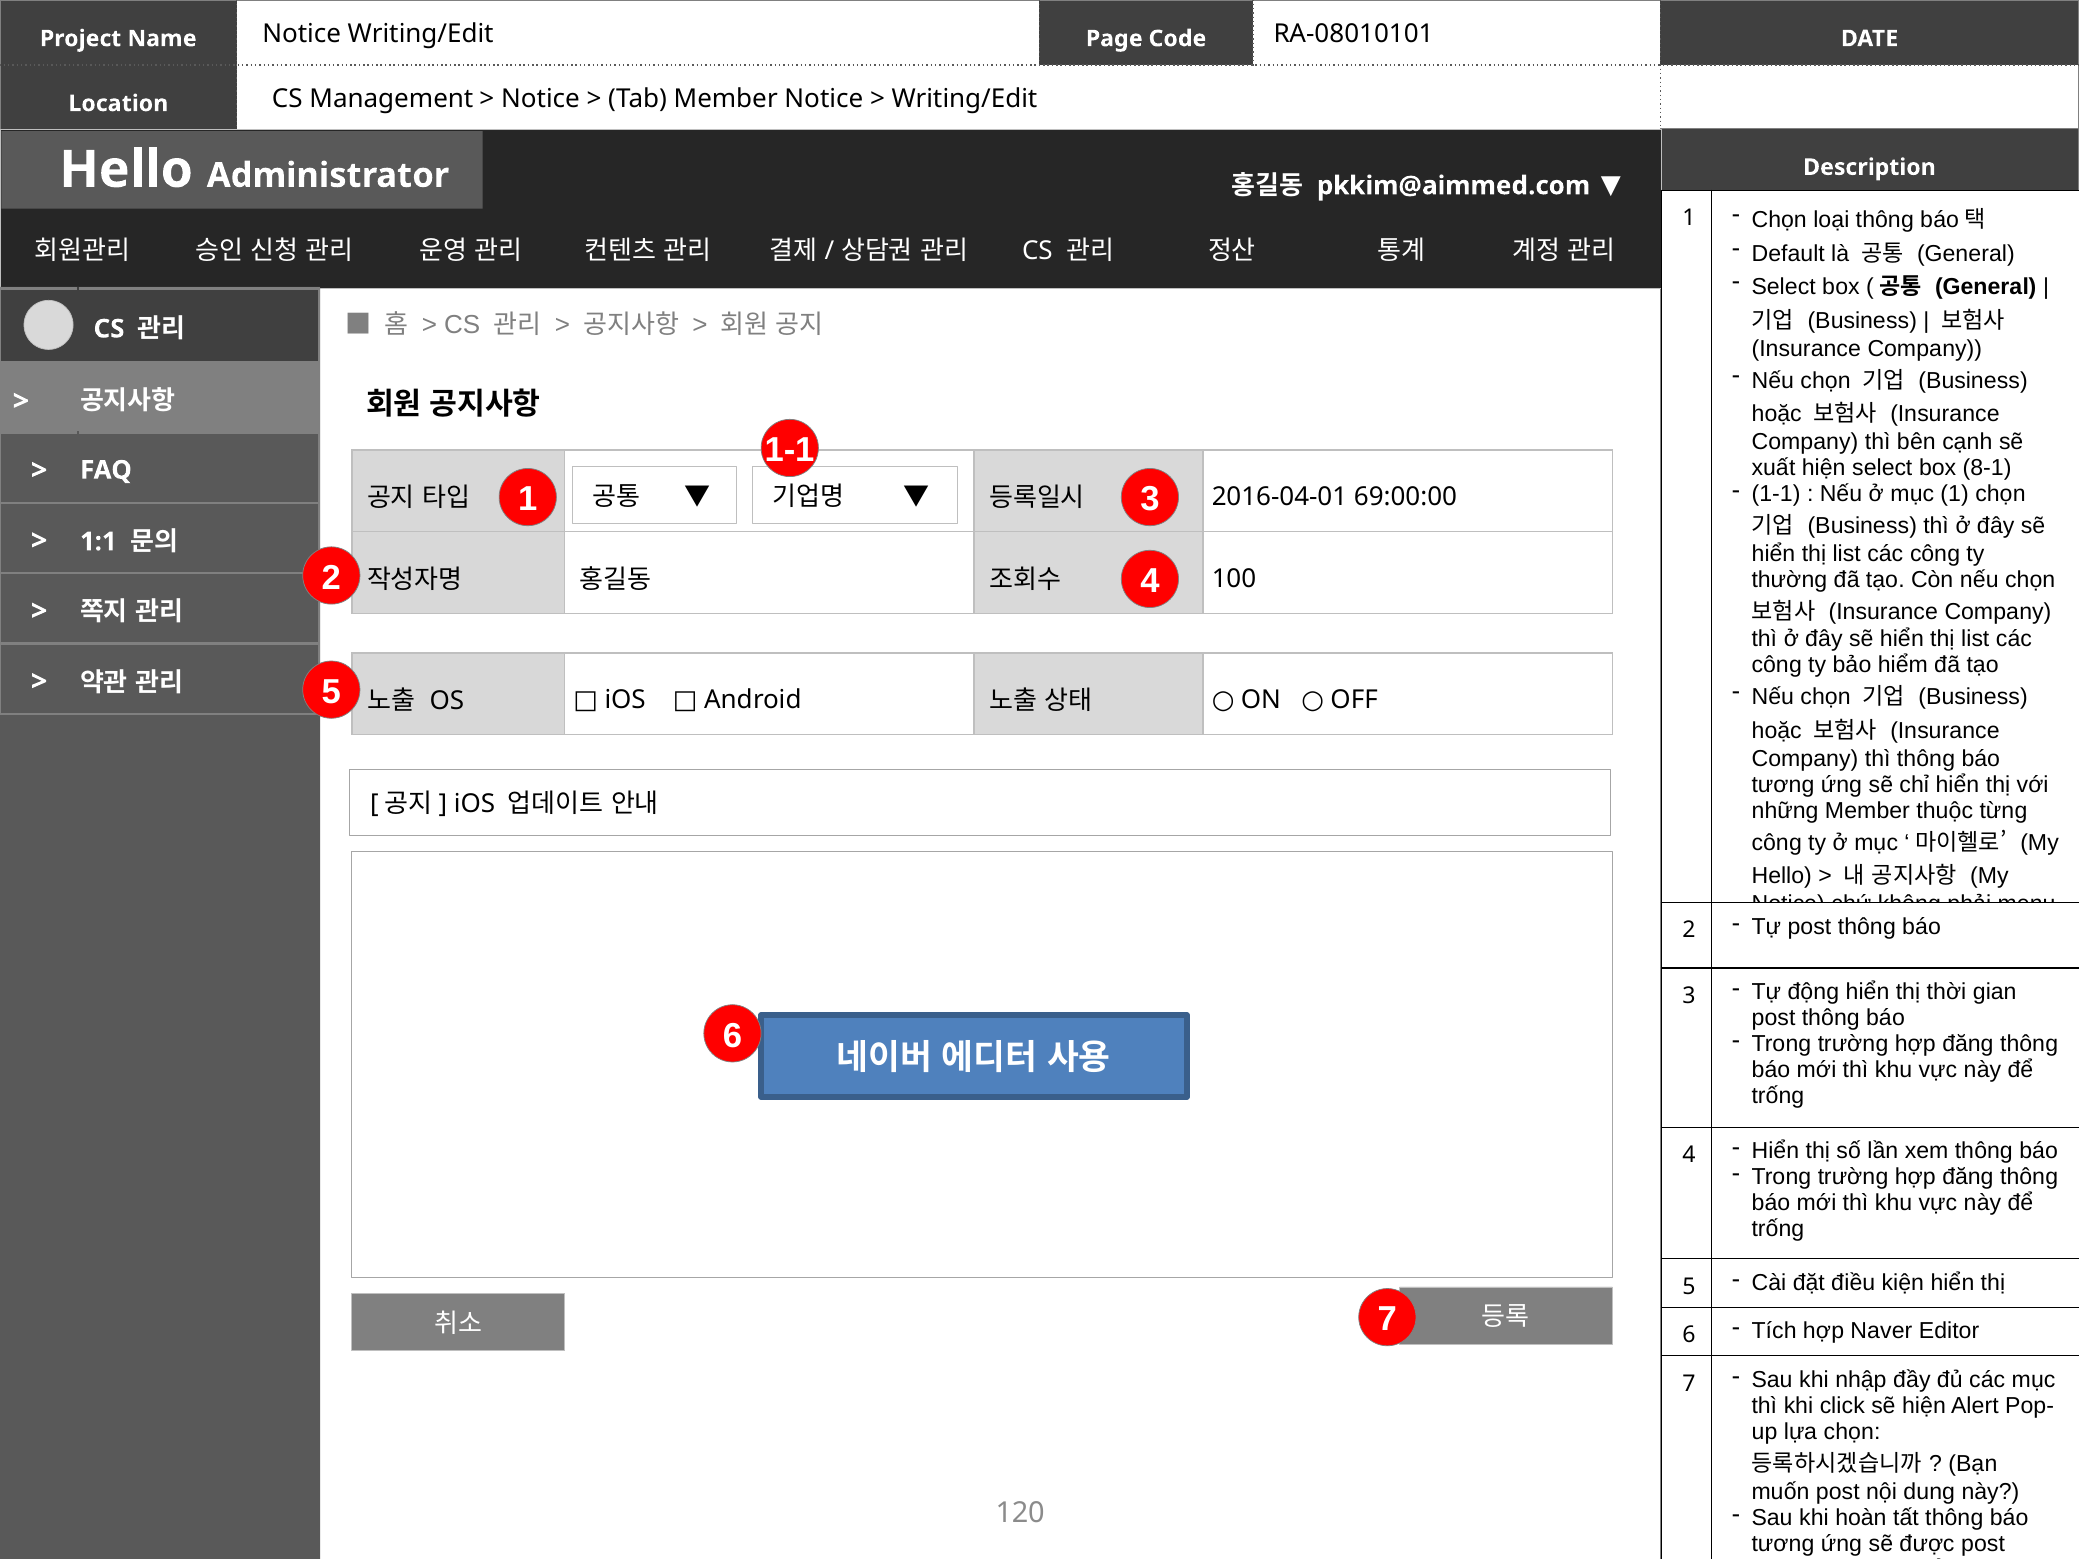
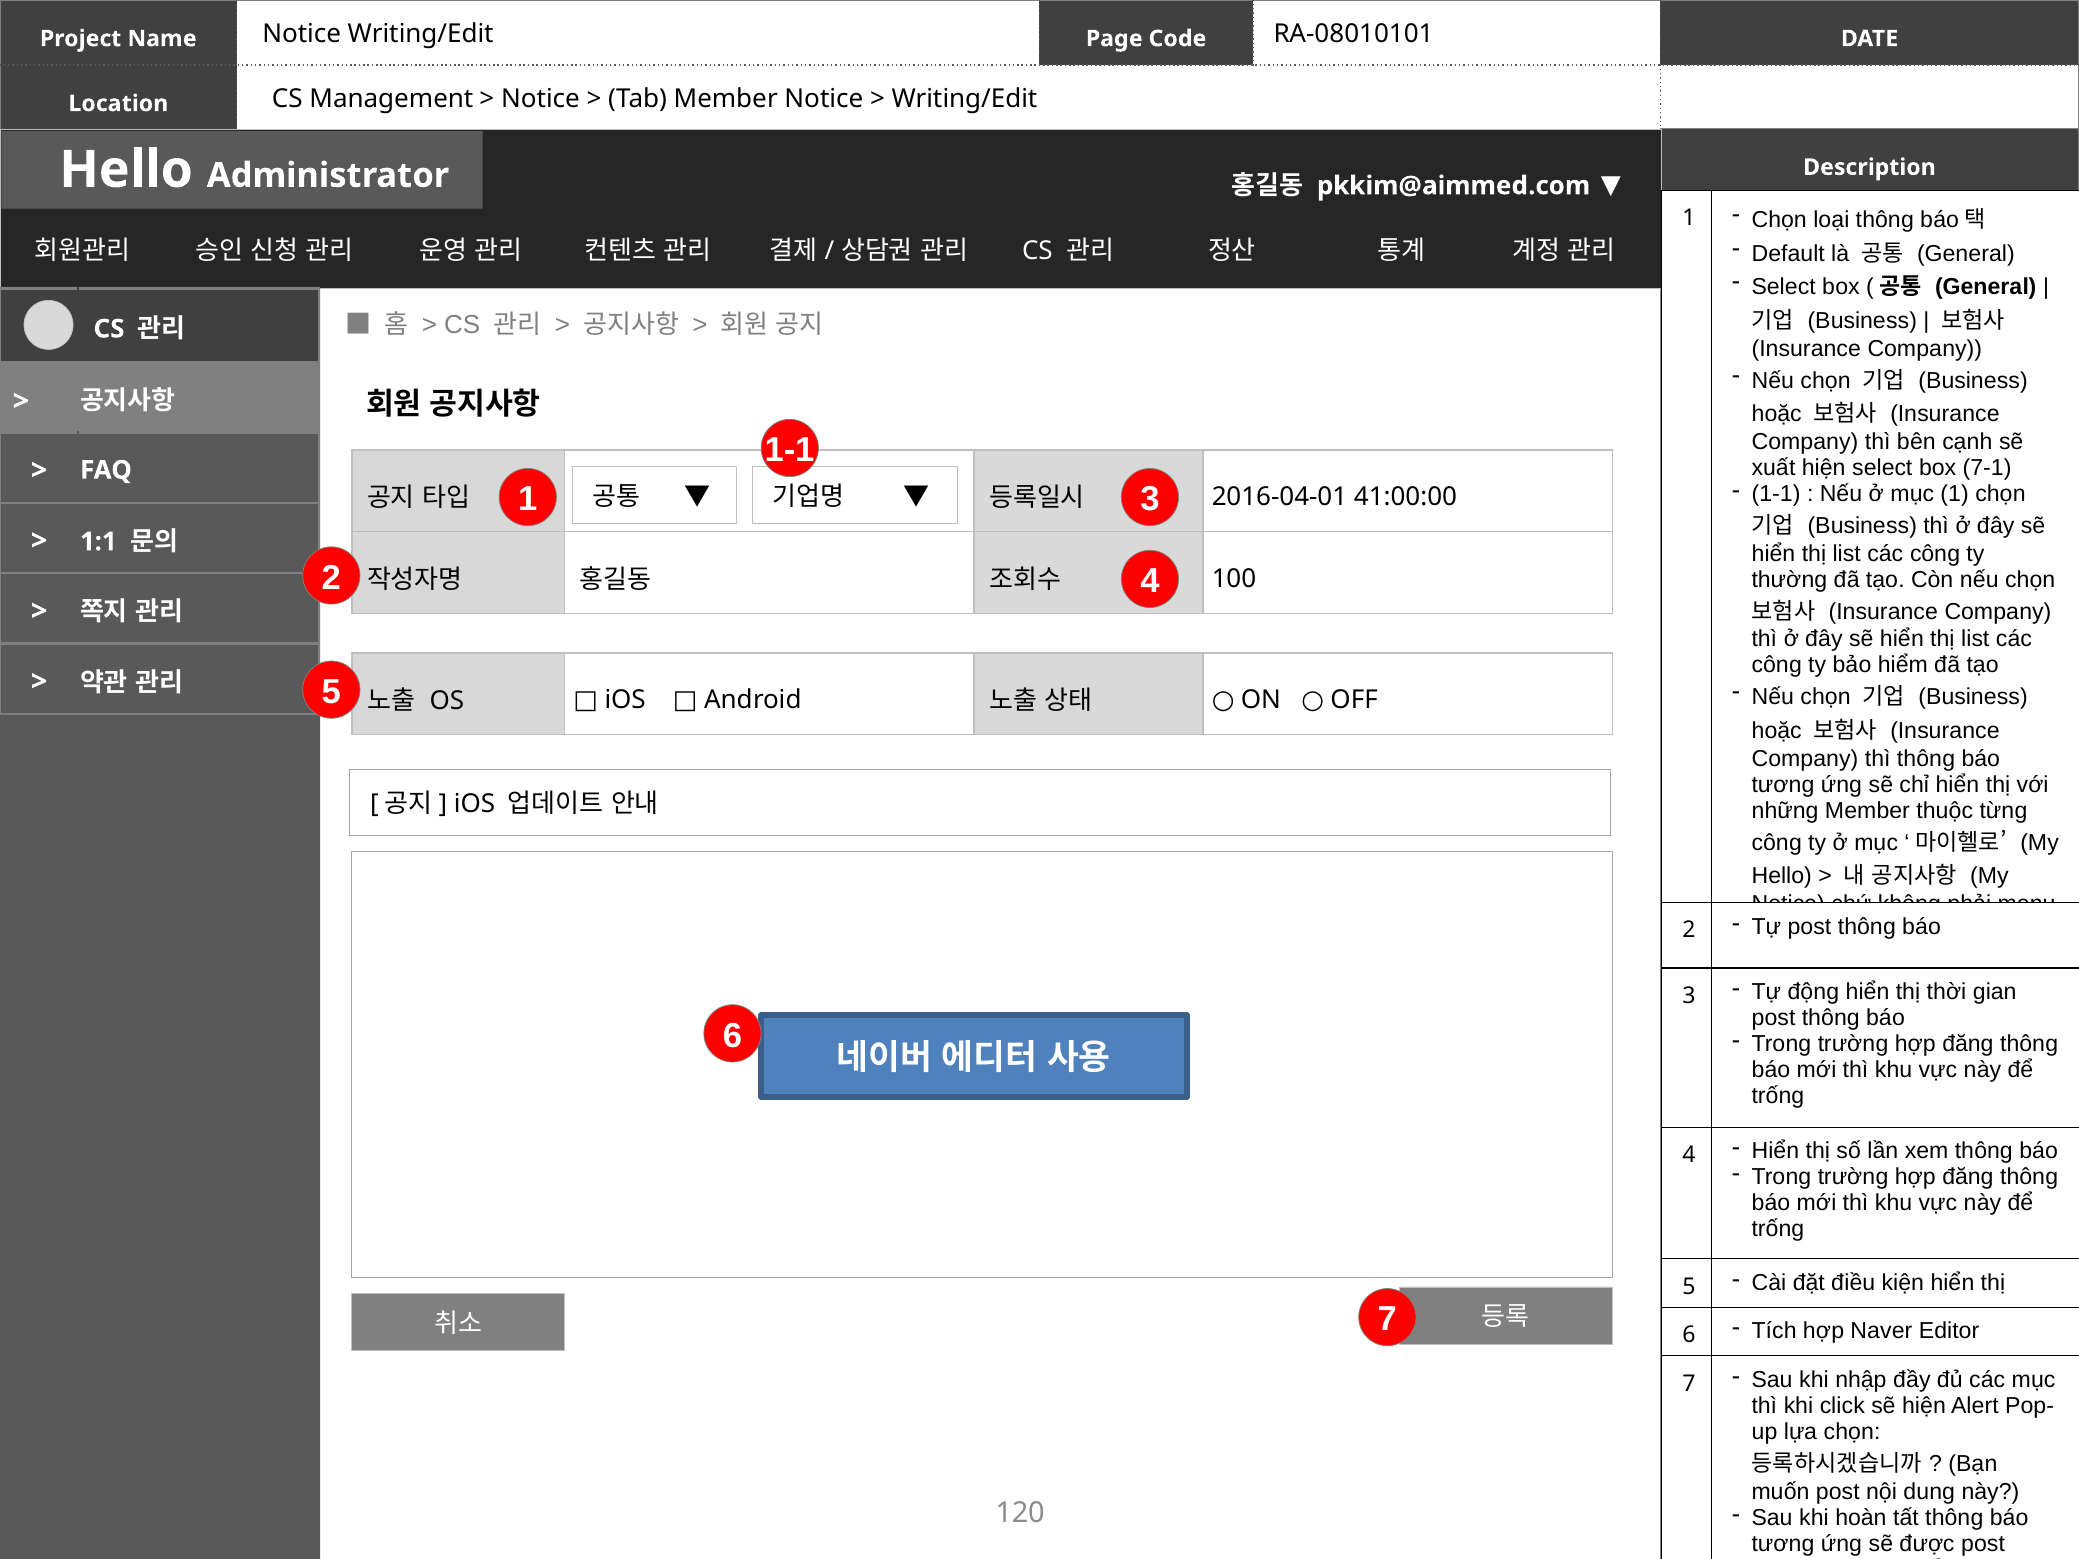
8-1: 8-1 -> 7-1 (1987, 468)
69:00:00: 69:00:00 -> 41:00:00 (1405, 497)
